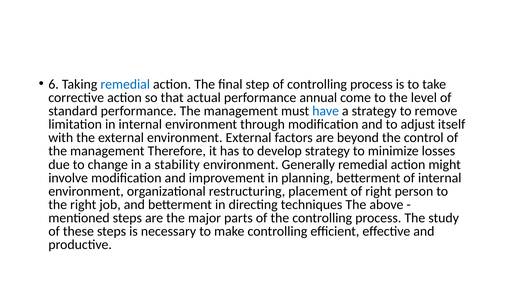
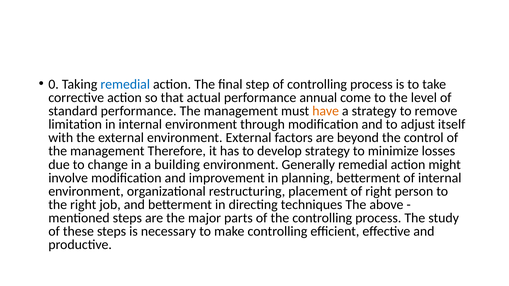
6: 6 -> 0 (54, 84)
have colour: blue -> orange (326, 111)
stability: stability -> building (177, 165)
